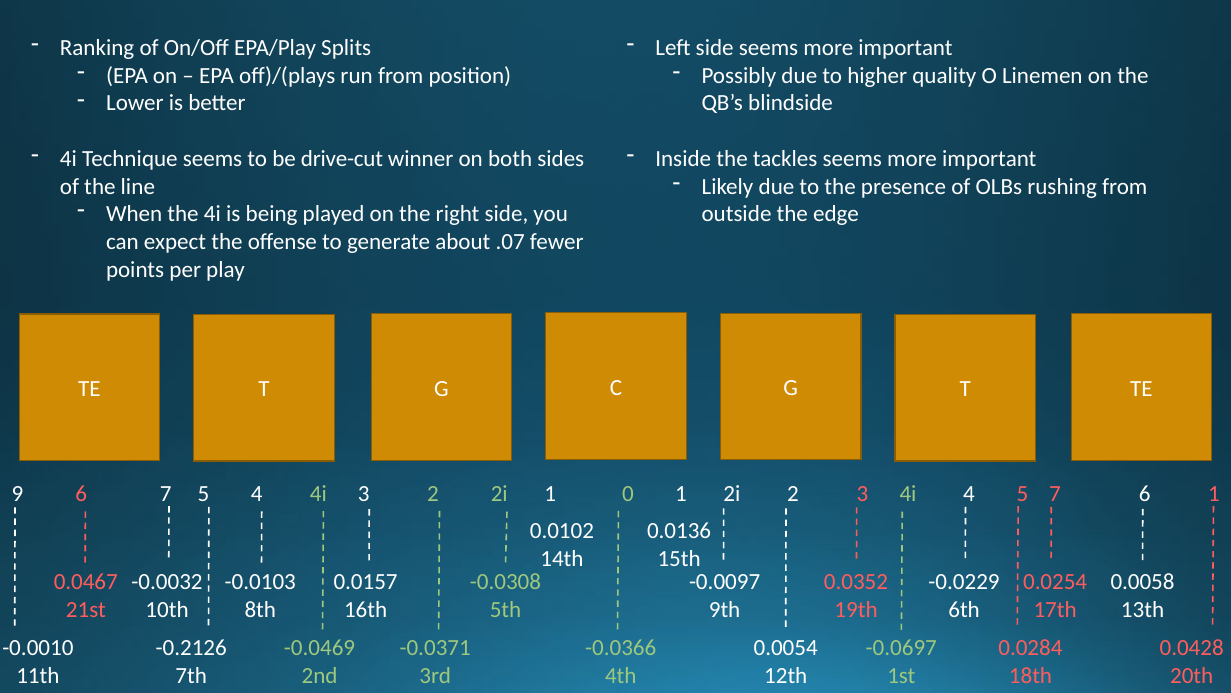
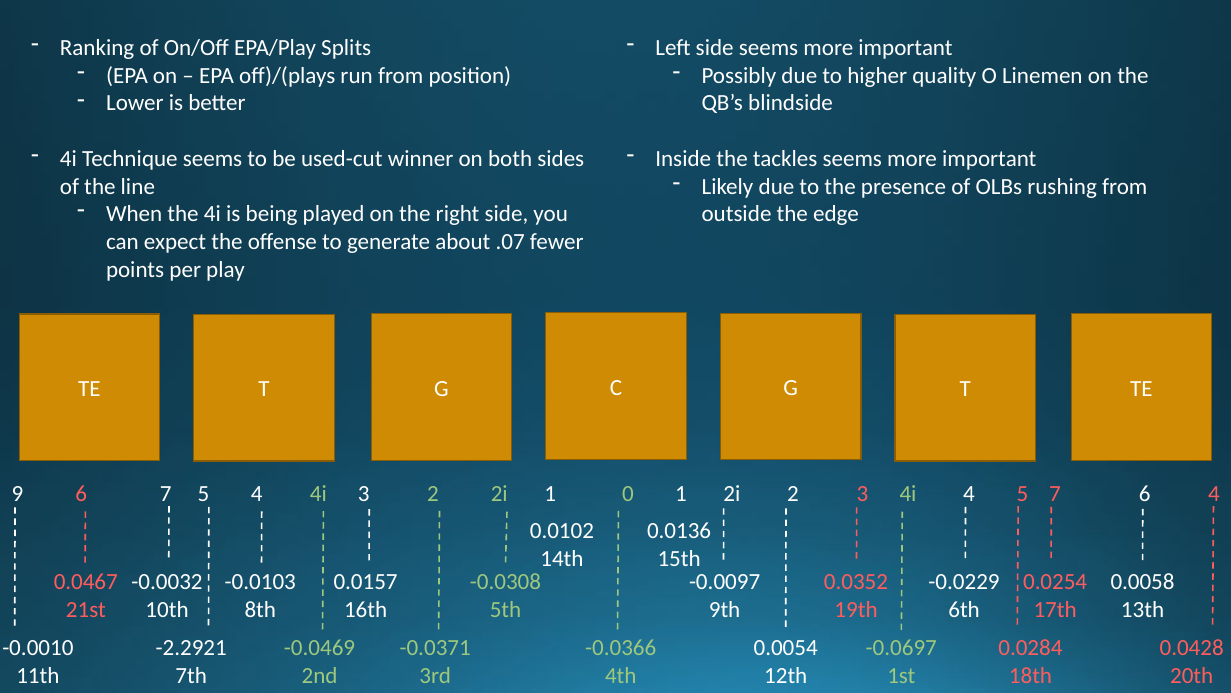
drive-cut: drive-cut -> used-cut (342, 159)
6 1: 1 -> 4 (1214, 493)
-0.2126: -0.2126 -> -2.2921 (191, 647)
